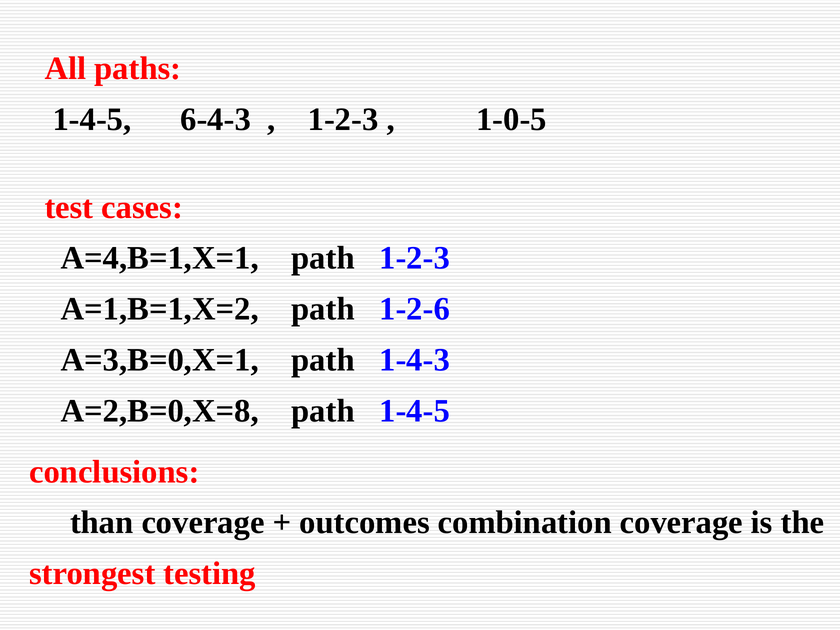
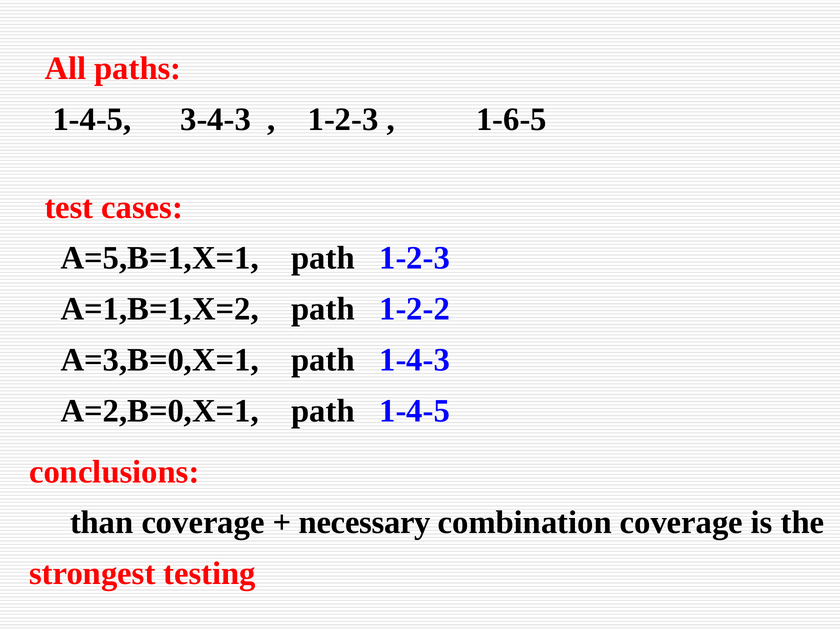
6-4-3: 6-4-3 -> 3-4-3 (216, 119)
1-0-5: 1-0-5 -> 1-6-5 (512, 119)
A=4,B=1,X=1: A=4,B=1,X=1 -> A=5,B=1,X=1 (160, 258)
1-2-6: 1-2-6 -> 1-2-2 (415, 309)
A=2,B=0,X=8: A=2,B=0,X=8 -> A=2,B=0,X=1 (160, 411)
outcomes: outcomes -> necessary (365, 523)
